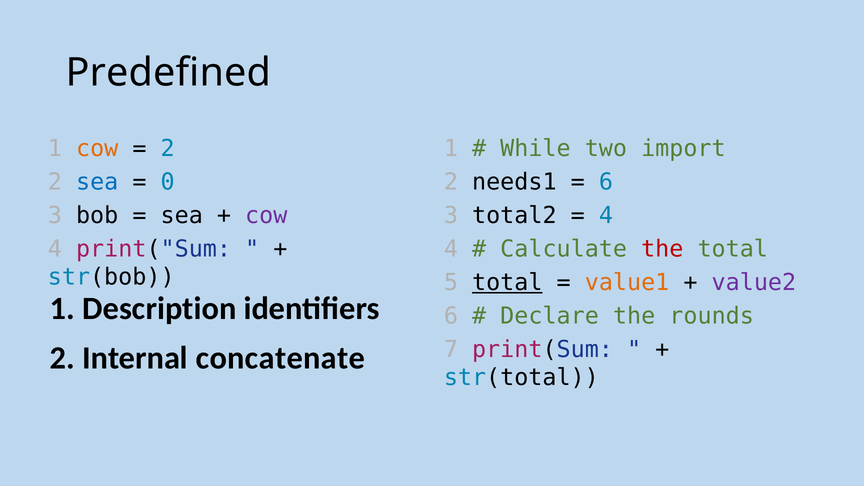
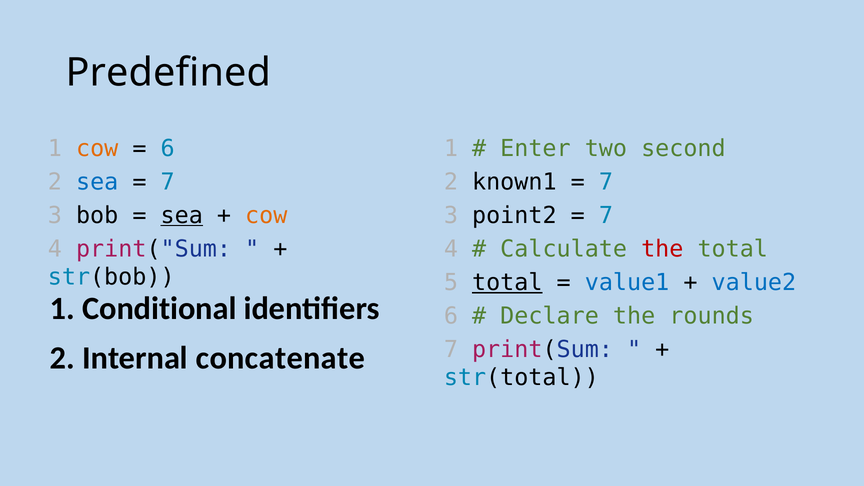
2: 2 -> 6 (168, 148)
While: While -> Enter (535, 148)
import: import -> second (683, 148)
0: 0 -> 7 (168, 182)
needs1: needs1 -> known1 (514, 182)
6: 6 -> 7 (606, 182)
sea underline: none -> present (182, 215)
cow colour: purple -> orange (266, 215)
total2: total2 -> point2 (514, 215)
4: 4 -> 7 (606, 215)
value1 colour: orange -> blue (627, 283)
value2 colour: purple -> blue (754, 283)
Description: Description -> Conditional (159, 308)
